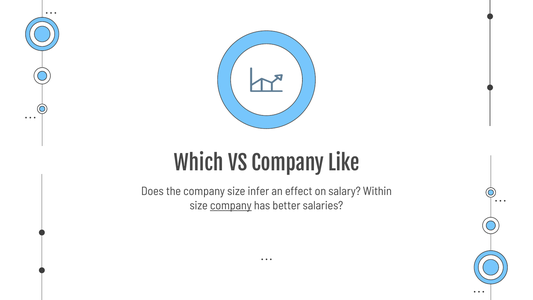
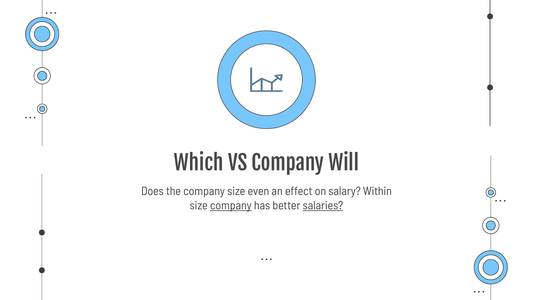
Like: Like -> Will (344, 164)
infer: infer -> even (258, 191)
salaries underline: none -> present (323, 205)
